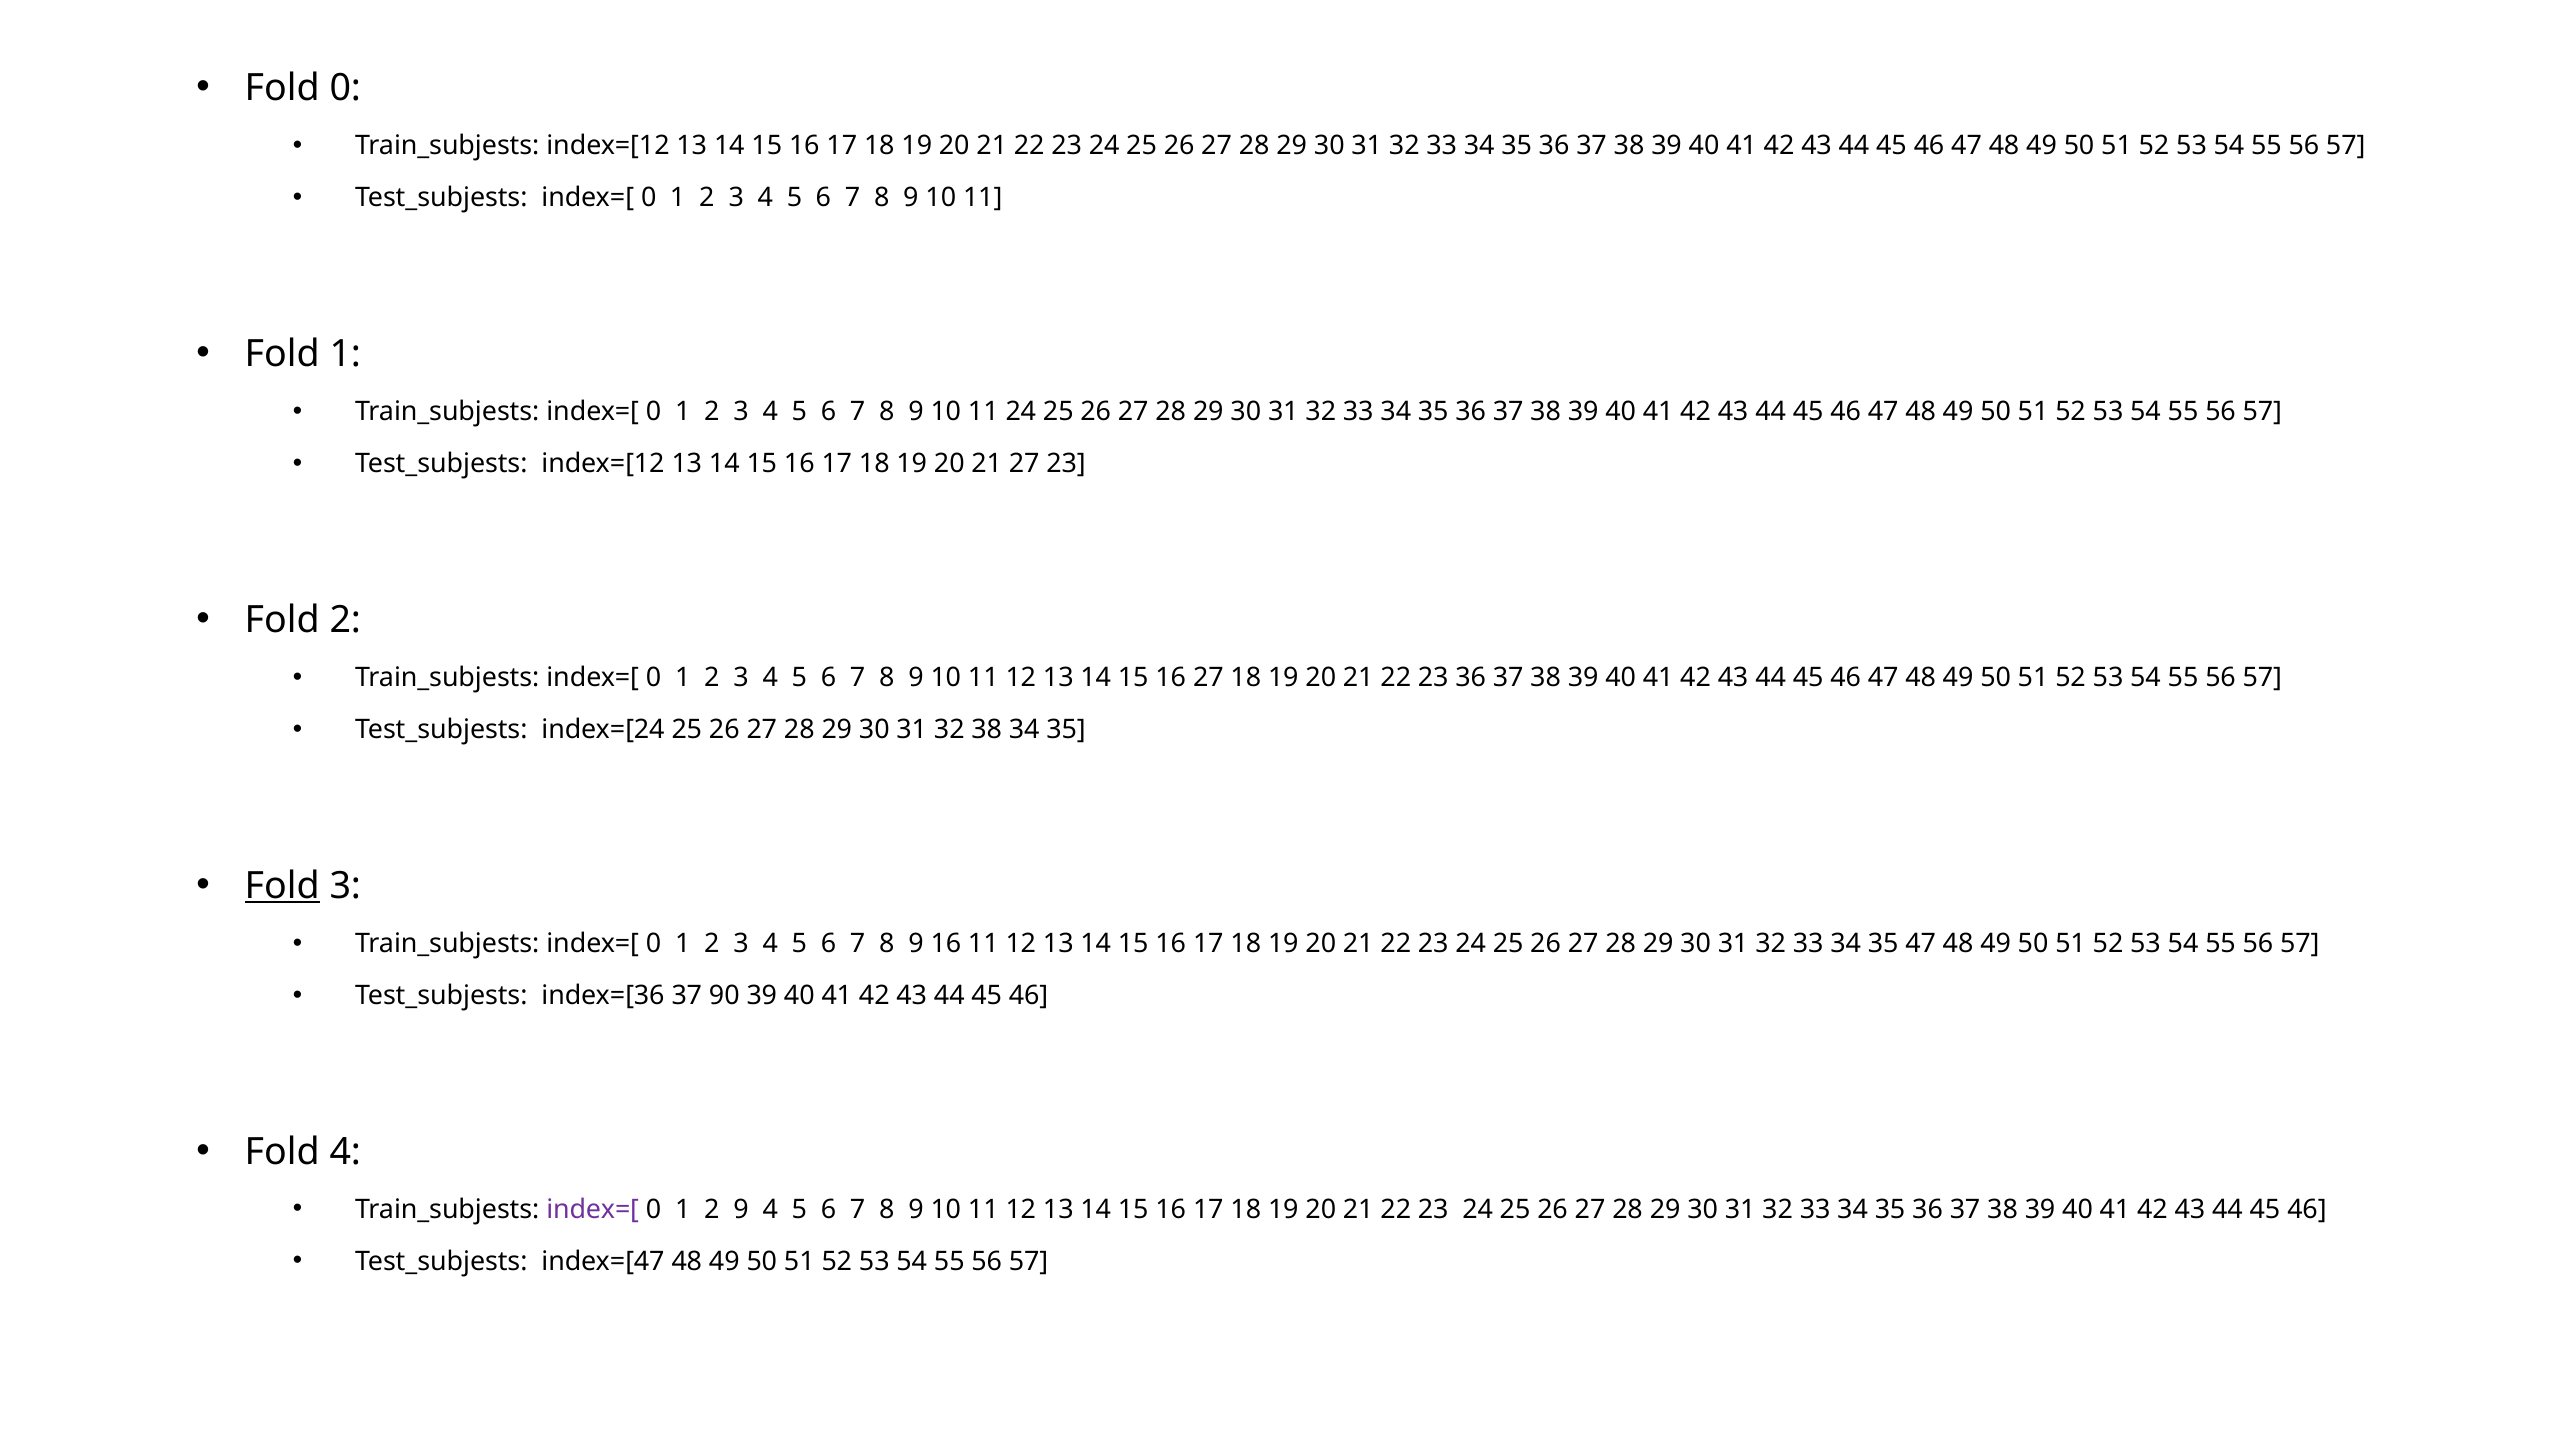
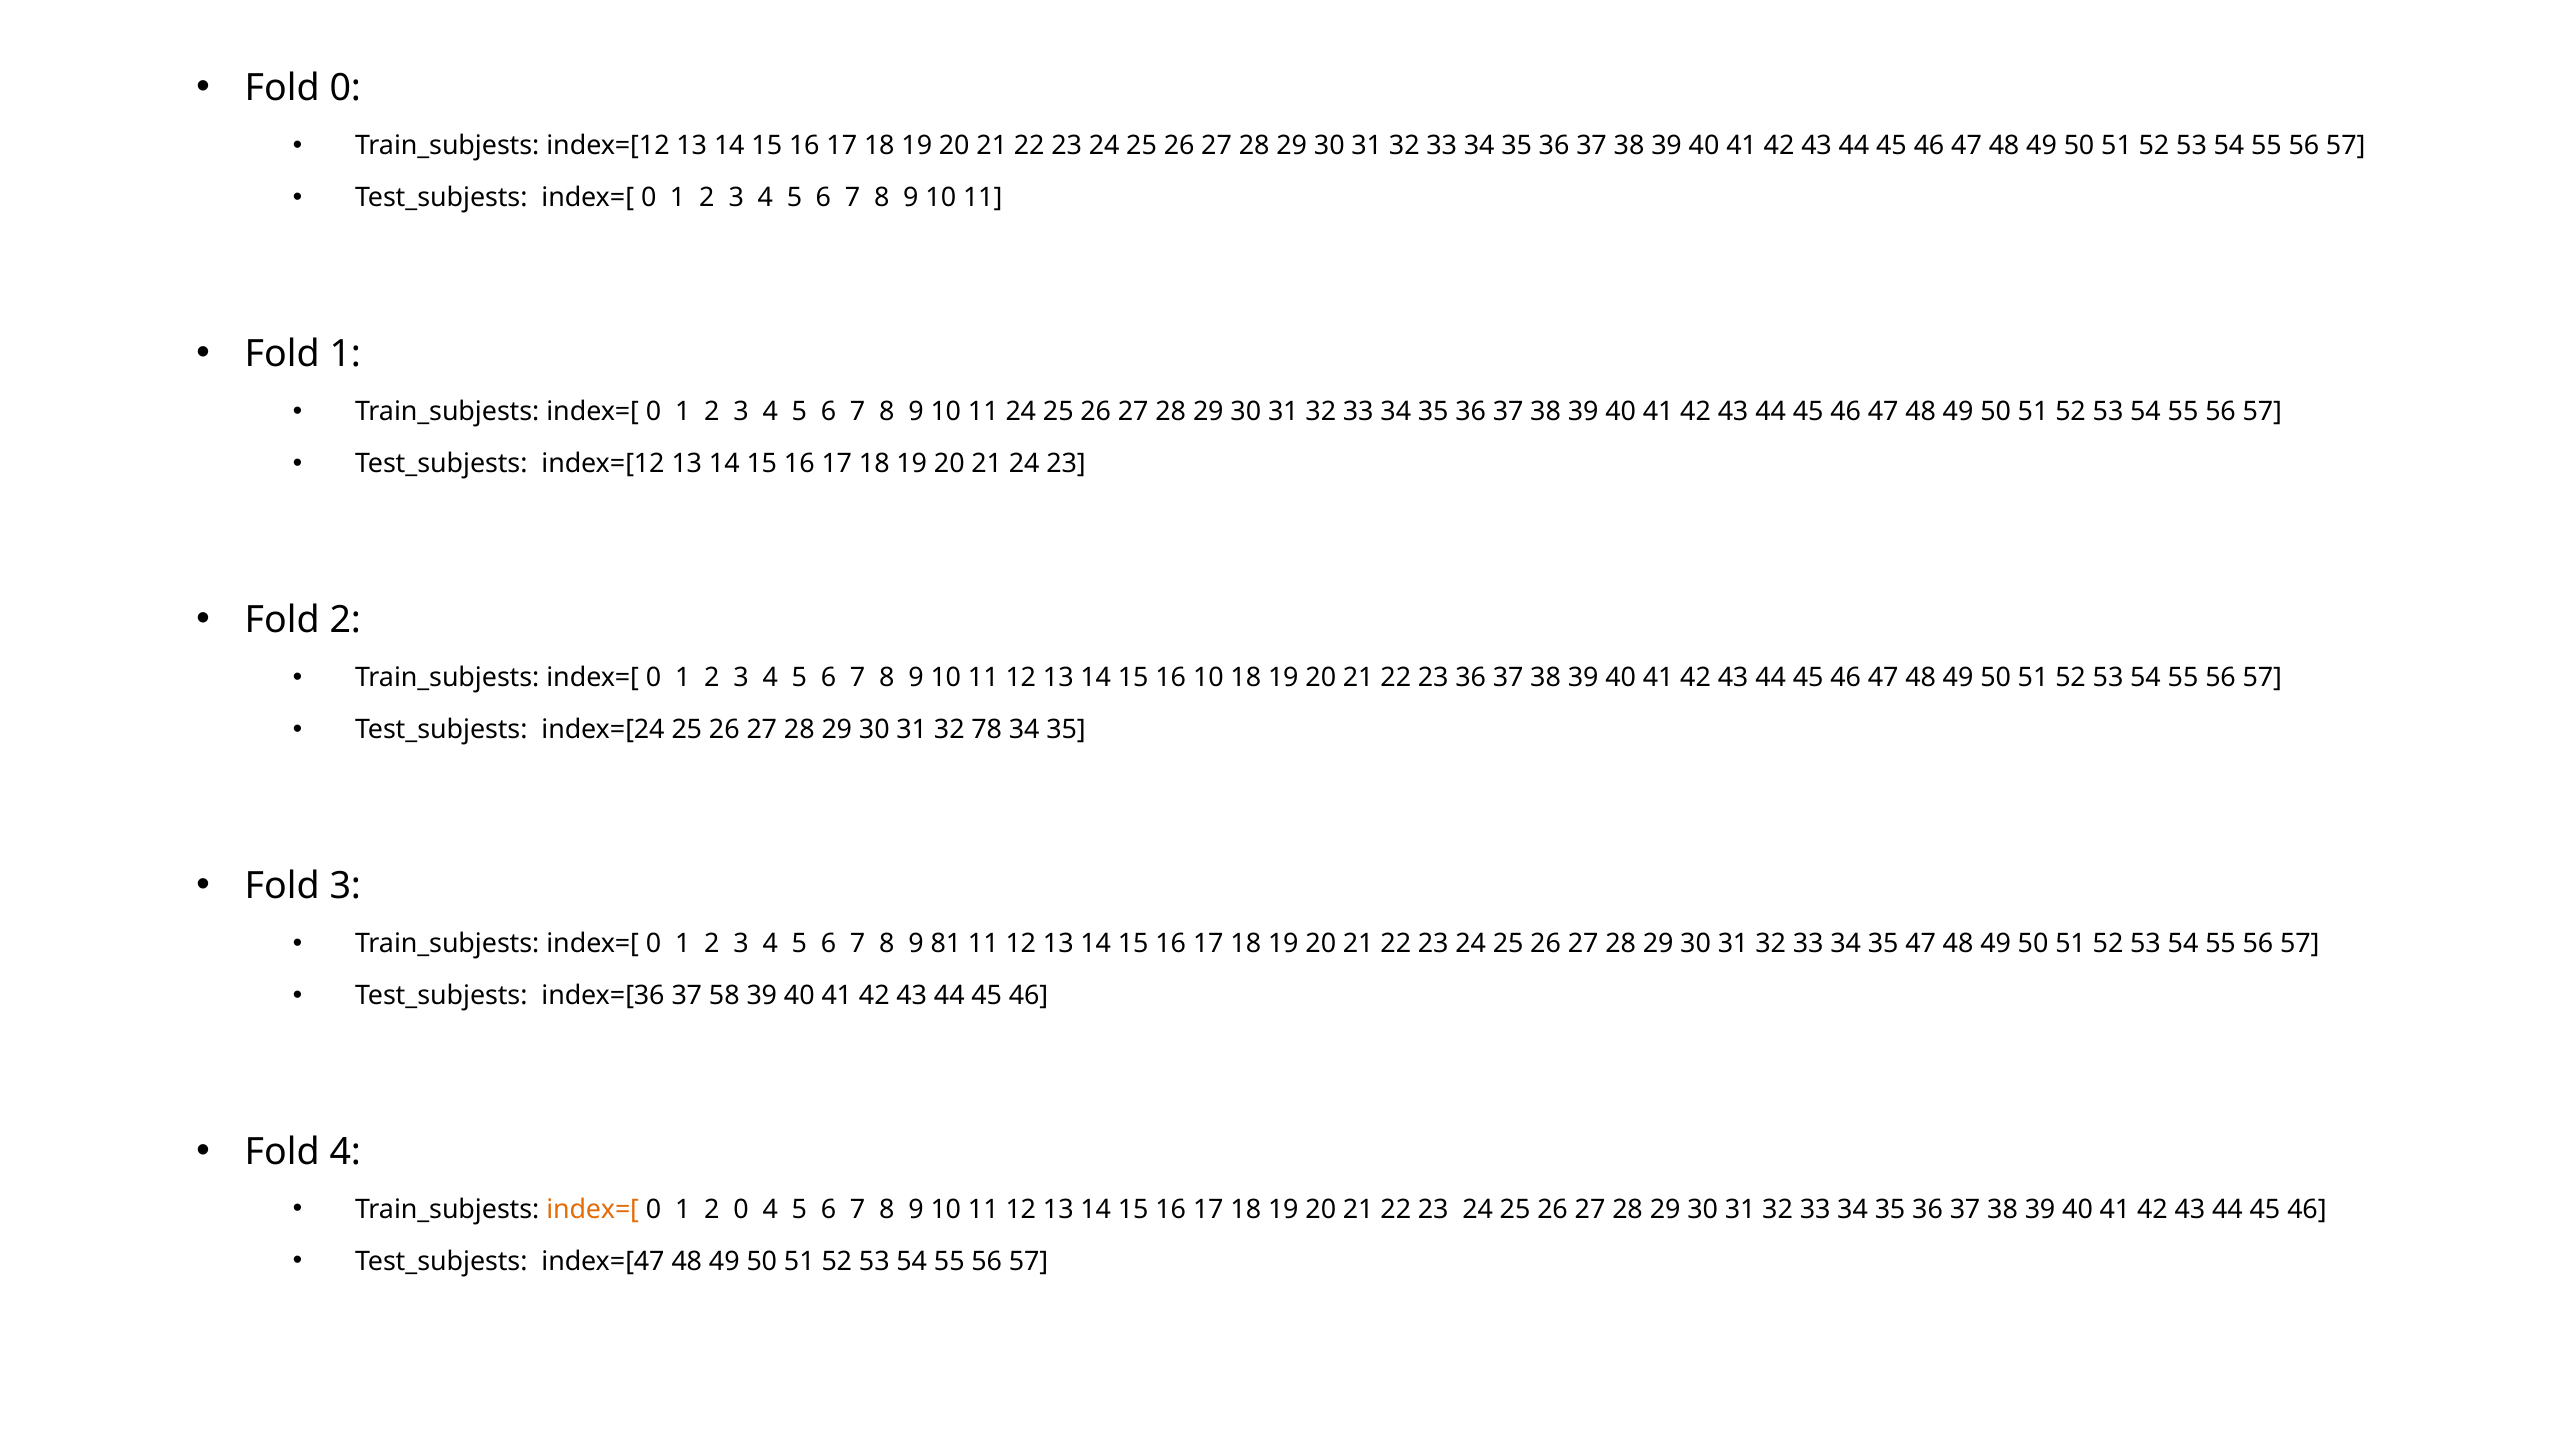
21 27: 27 -> 24 (1024, 464)
16 27: 27 -> 10 (1208, 678)
32 38: 38 -> 78 (987, 730)
Fold underline: present -> none (282, 886)
9 16: 16 -> 81 (946, 944)
90: 90 -> 58 (724, 996)
index=[ colour: purple -> orange (593, 1210)
2 9: 9 -> 0 (741, 1210)
